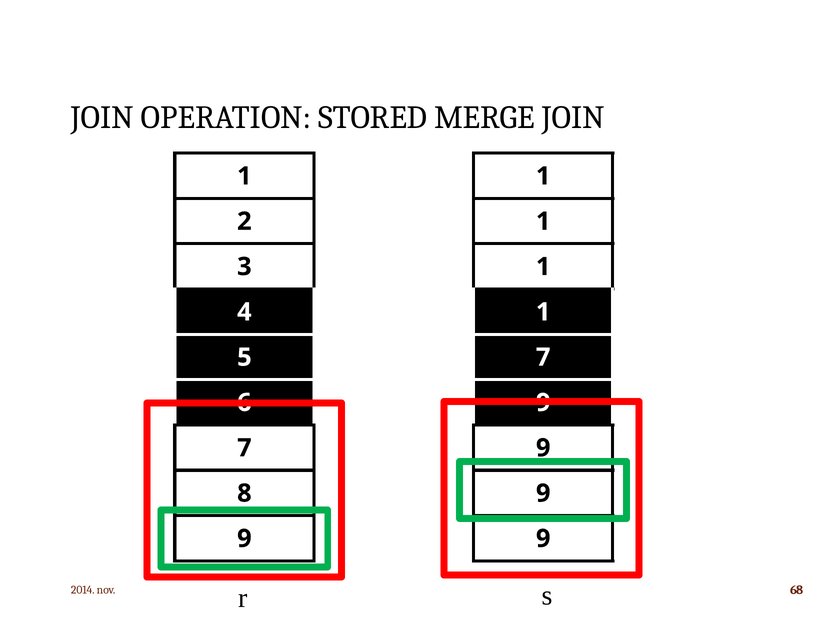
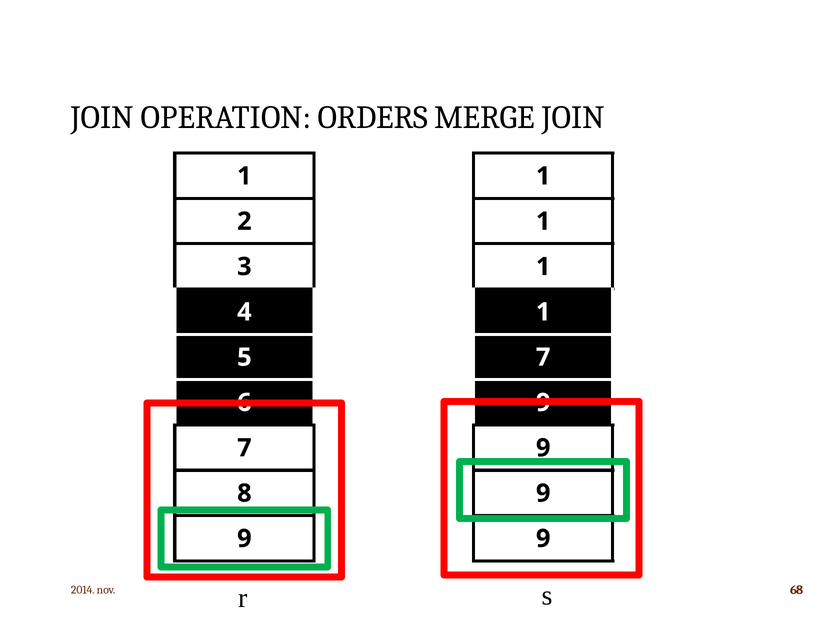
STORED: STORED -> ORDERS (373, 117)
